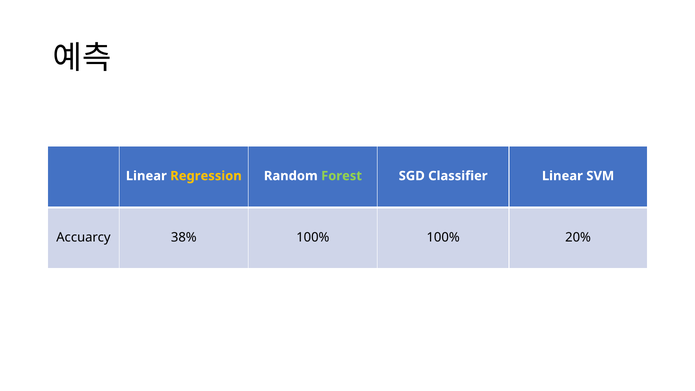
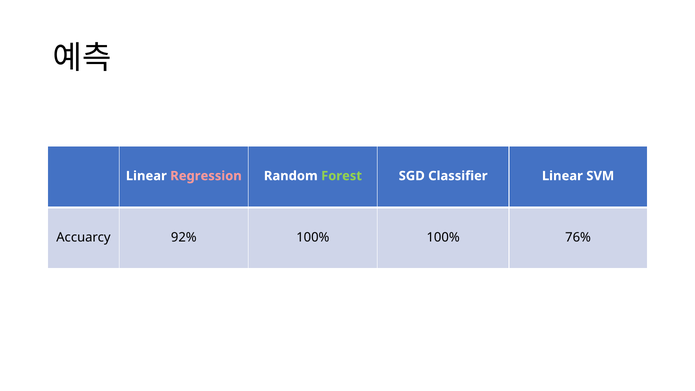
Regression colour: yellow -> pink (206, 176)
38%: 38% -> 92% (184, 237)
20%: 20% -> 76% (578, 237)
